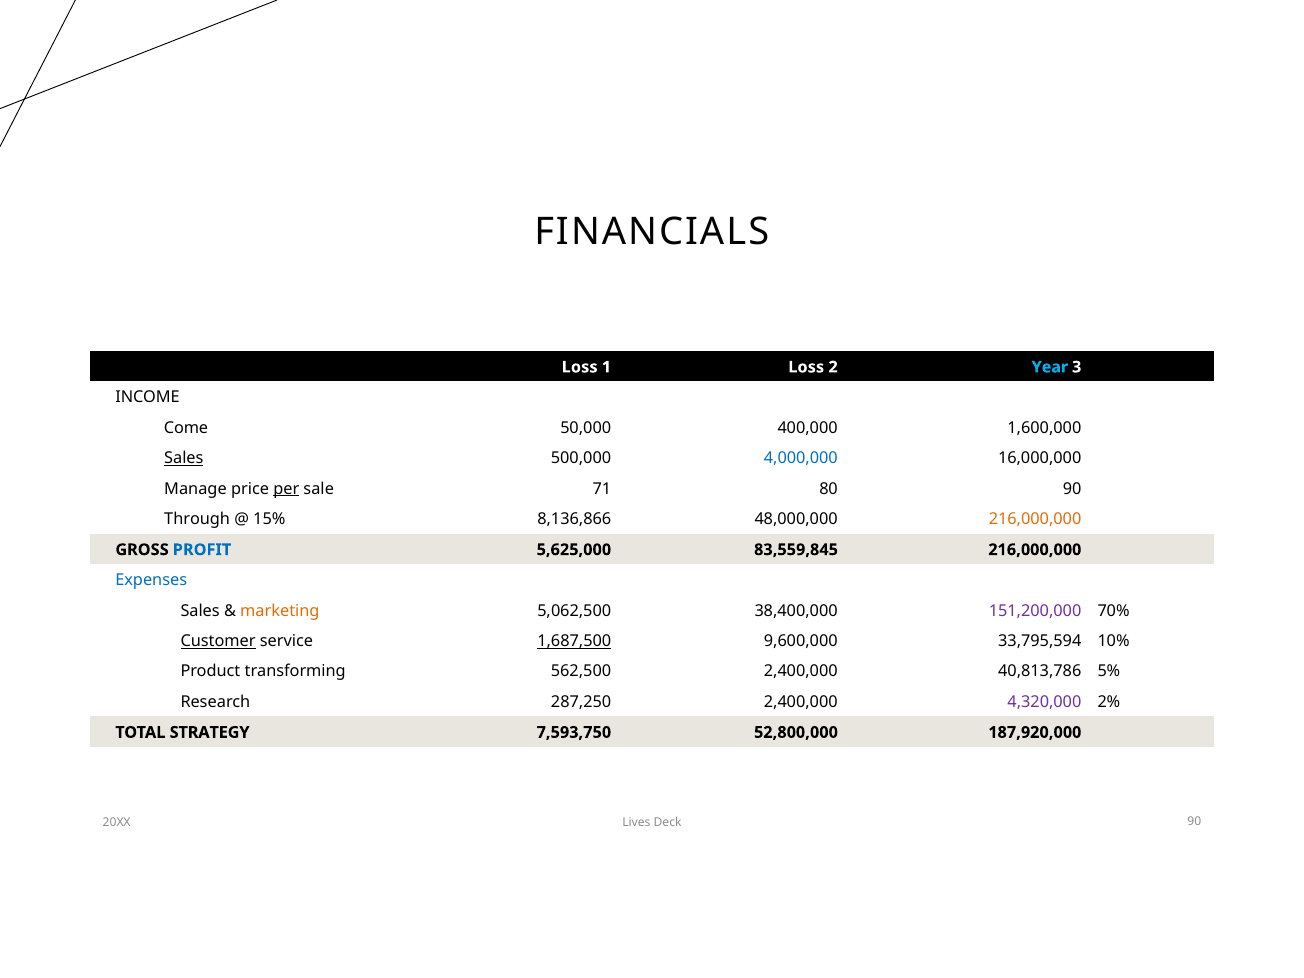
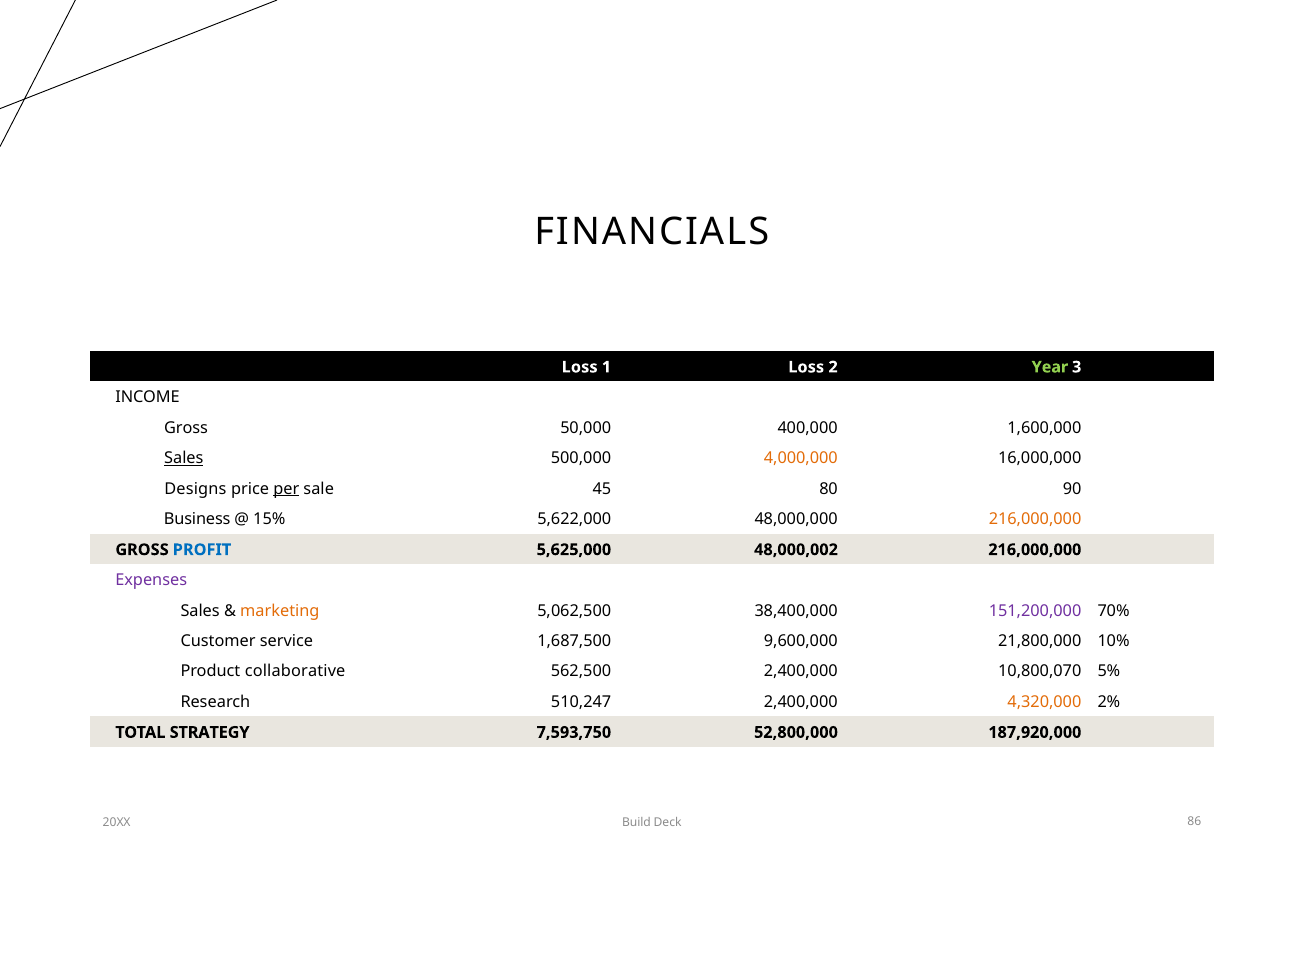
Year colour: light blue -> light green (1050, 367)
Come: Come -> Gross (186, 428)
4,000,000 colour: blue -> orange (801, 458)
Manage: Manage -> Designs (195, 489)
71: 71 -> 45 (602, 489)
Through: Through -> Business (197, 519)
8,136,866: 8,136,866 -> 5,622,000 (574, 519)
83,559,845: 83,559,845 -> 48,000,002 (796, 550)
Expenses colour: blue -> purple (151, 580)
Customer underline: present -> none (218, 641)
1,687,500 underline: present -> none (574, 641)
33,795,594: 33,795,594 -> 21,800,000 (1040, 641)
transforming: transforming -> collaborative (295, 672)
40,813,786: 40,813,786 -> 10,800,070 (1040, 672)
287,250: 287,250 -> 510,247 (581, 702)
4,320,000 colour: purple -> orange (1044, 702)
Lives: Lives -> Build (636, 823)
Deck 90: 90 -> 86 (1194, 822)
